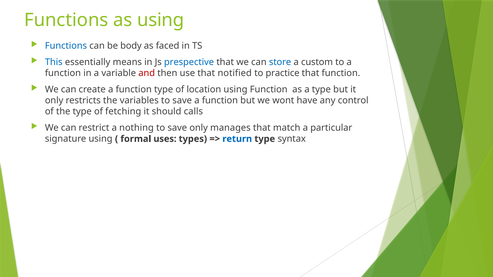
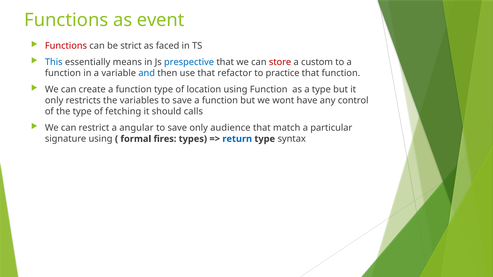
as using: using -> event (161, 20)
Functions colour: blue -> red (66, 46)
body: body -> strict (131, 46)
store colour: blue -> red (280, 62)
and colour: red -> blue (147, 73)
notified: notified -> refactor (235, 73)
nothing: nothing -> angular (136, 128)
manages: manages -> audience (230, 128)
uses: uses -> fires (165, 139)
